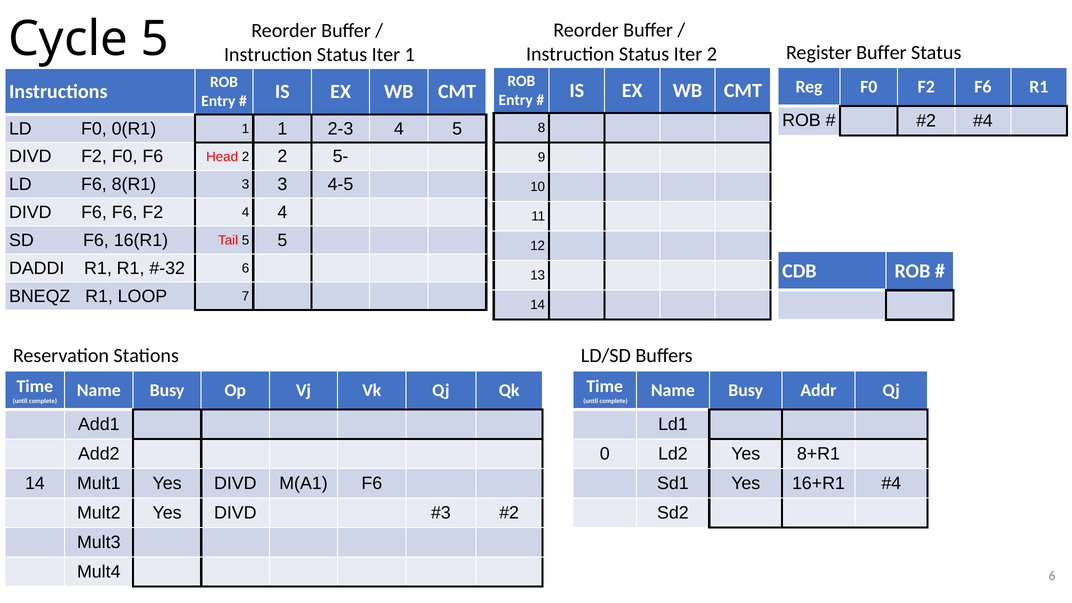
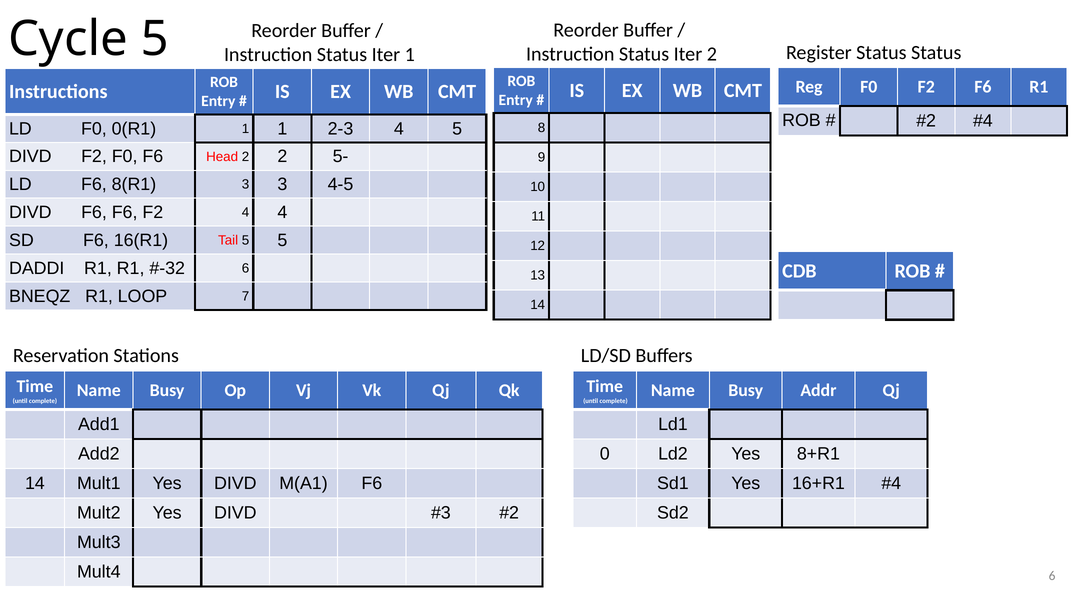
Register Buffer: Buffer -> Status (881, 52)
